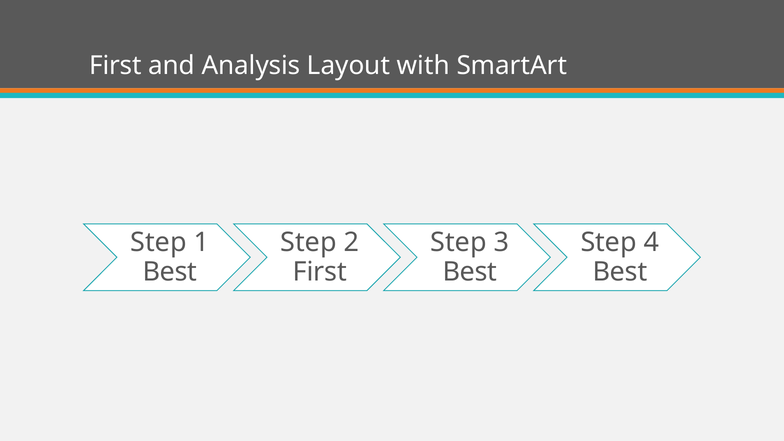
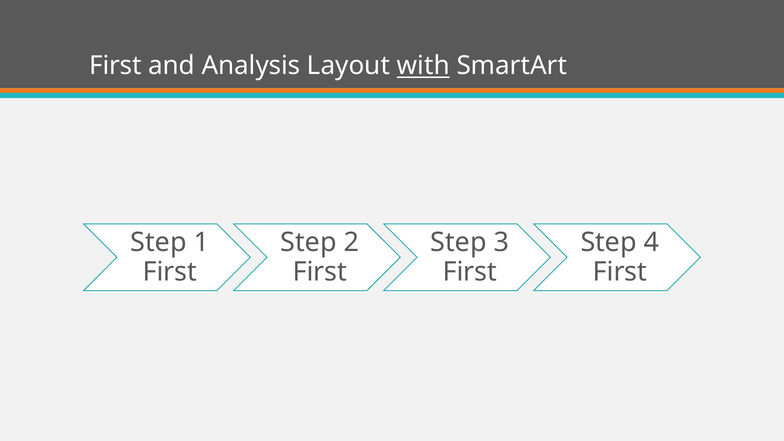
with underline: none -> present (423, 66)
Best: Best -> First (170, 272)
Best: Best -> First (470, 272)
Best: Best -> First (620, 272)
